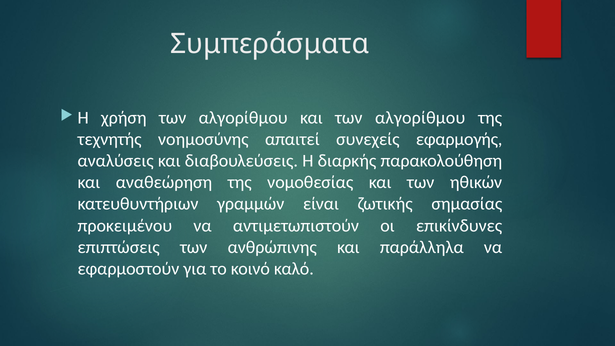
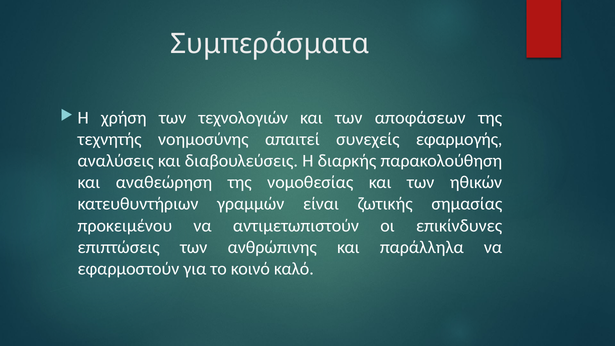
χρήση των αλγορίθμου: αλγορίθμου -> τεχνολογιών (243, 118)
και των αλγορίθμου: αλγορίθμου -> αποφάσεων (420, 118)
